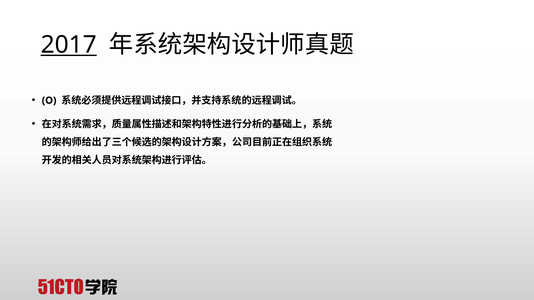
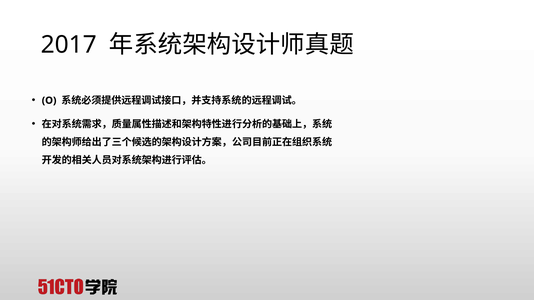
2017 underline: present -> none (69, 45)
